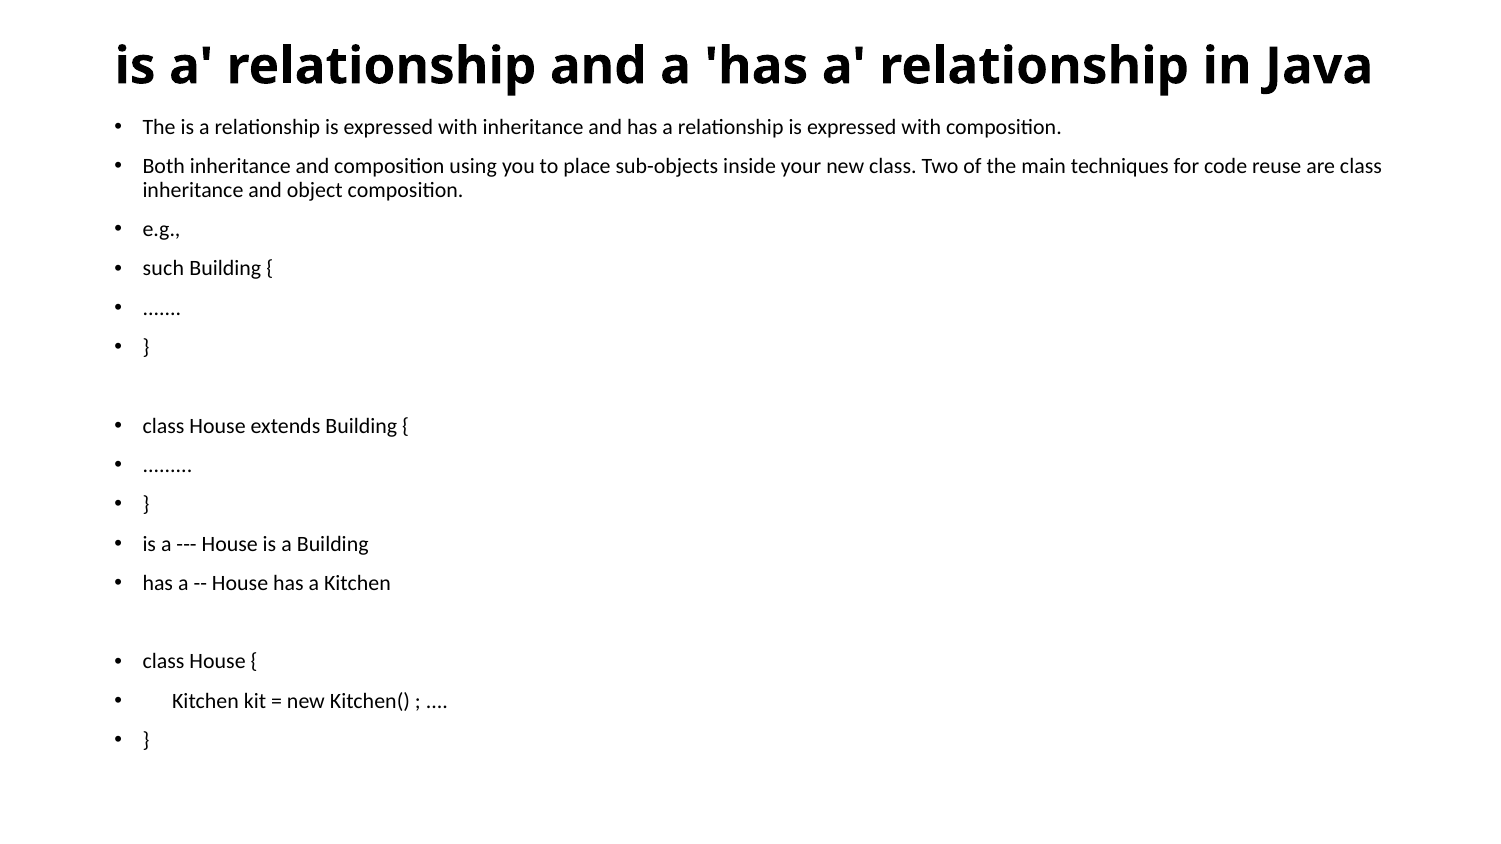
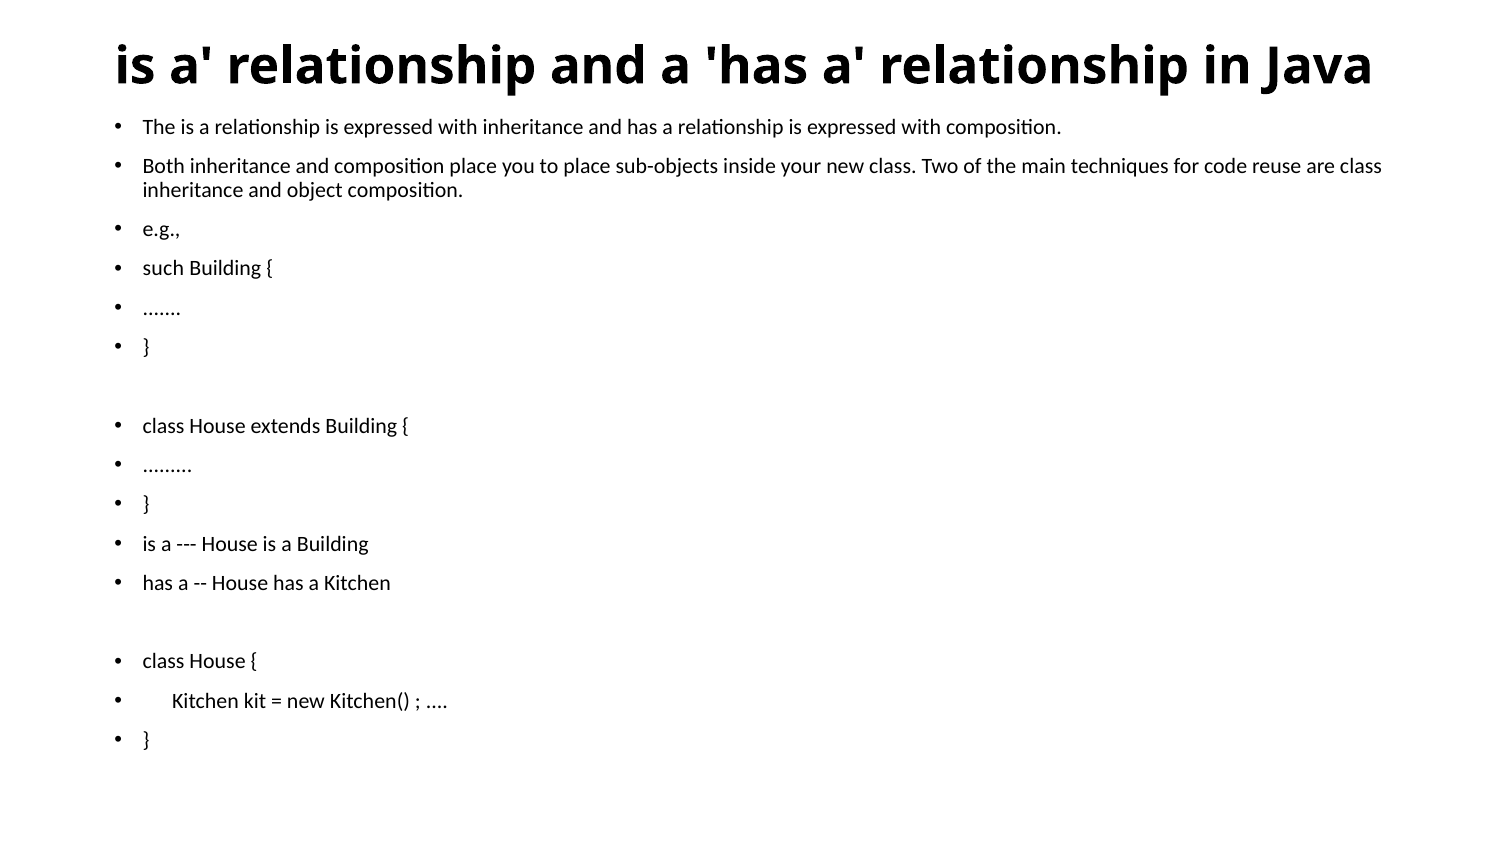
composition using: using -> place (473, 167)
